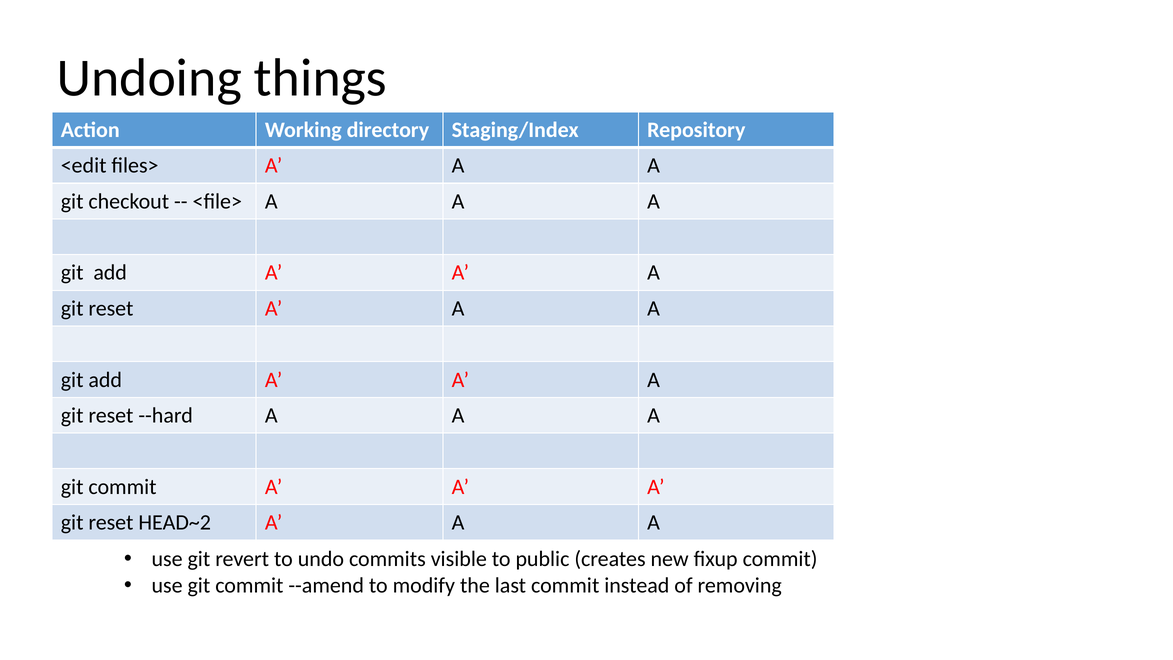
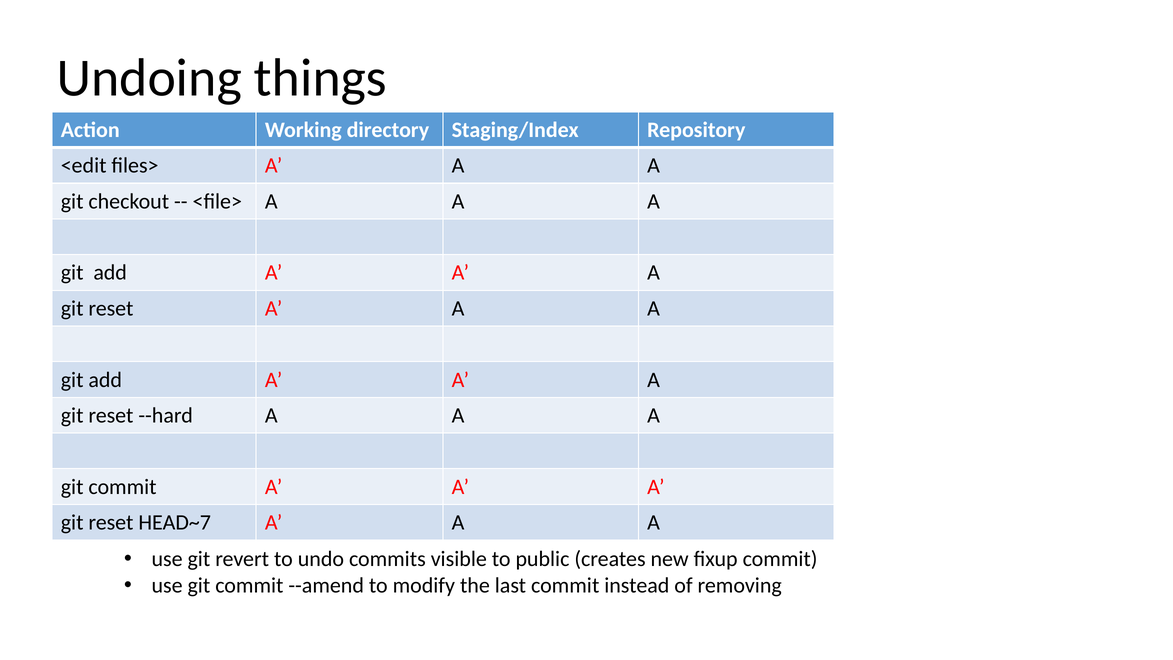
HEAD~2: HEAD~2 -> HEAD~7 (175, 522)
